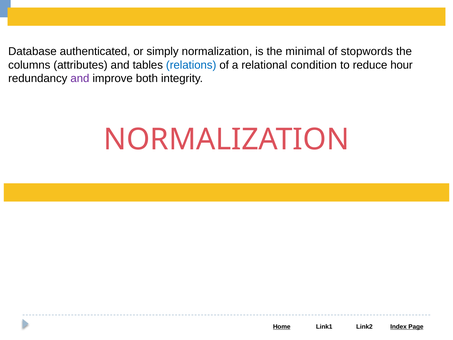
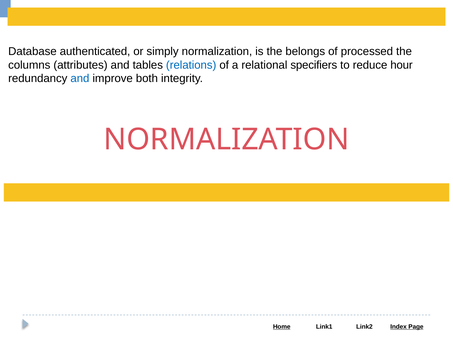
minimal: minimal -> belongs (305, 51)
stopwords: stopwords -> processed (367, 51)
condition: condition -> specifiers (314, 65)
and colour: purple -> blue (80, 78)
